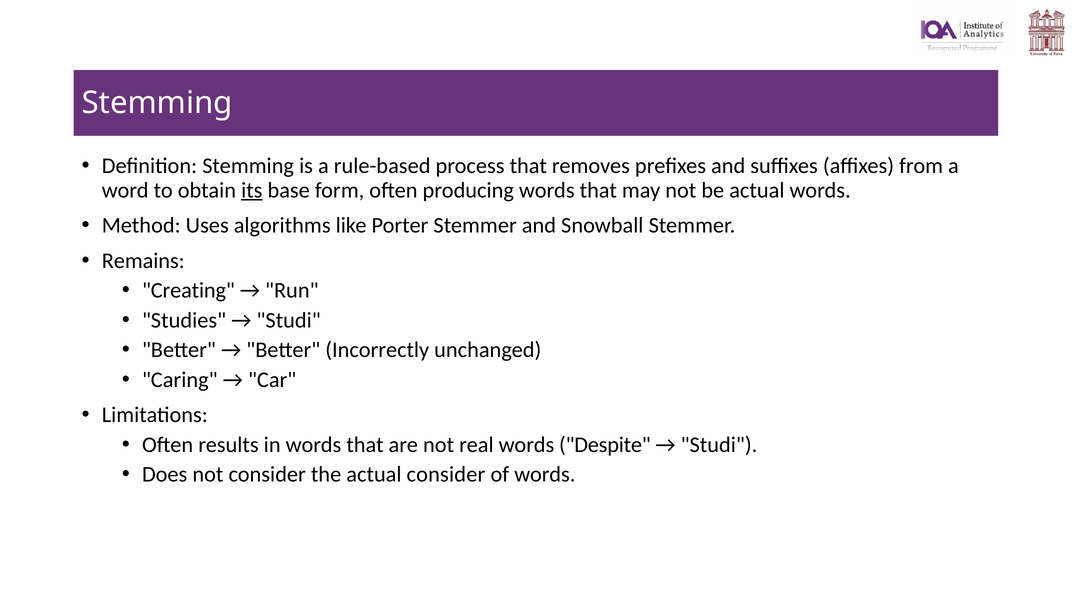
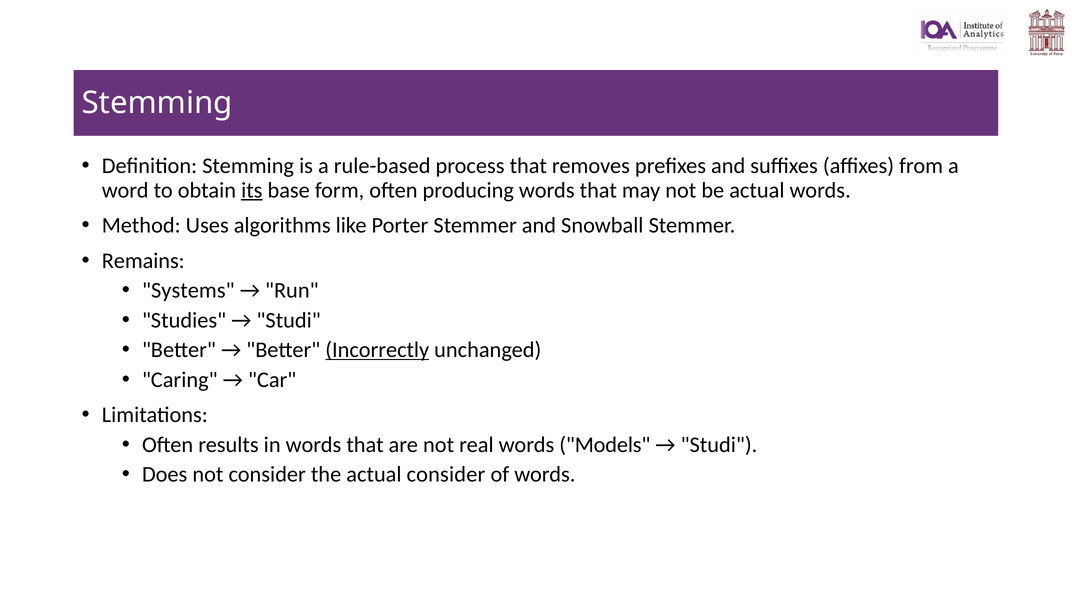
Creating: Creating -> Systems (188, 291)
Incorrectly underline: none -> present (377, 350)
Despite: Despite -> Models (605, 445)
